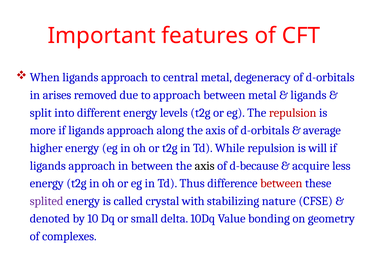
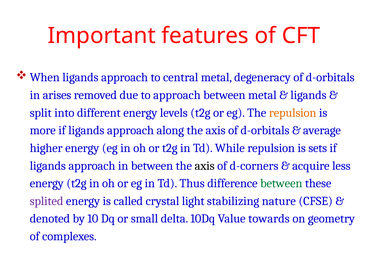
repulsion colour: red -> orange (293, 113)
will: will -> sets (318, 148)
d-because: d-because -> d-corners (254, 166)
between colour: red -> green (281, 183)
with: with -> light (193, 201)
bonding: bonding -> towards (269, 219)
